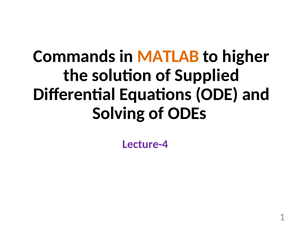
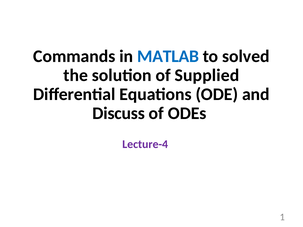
MATLAB colour: orange -> blue (168, 56)
higher: higher -> solved (246, 56)
Solving: Solving -> Discuss (119, 114)
